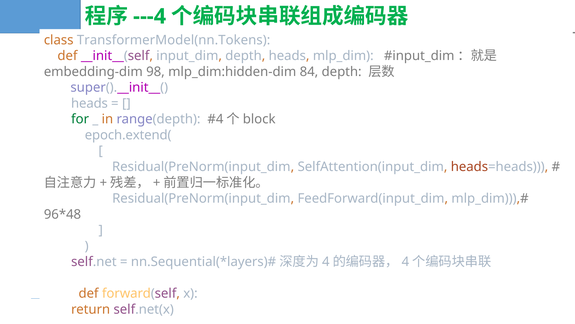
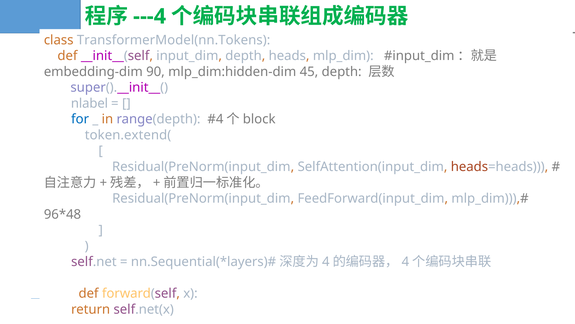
98: 98 -> 90 (155, 72)
84: 84 -> 45 (309, 72)
heads: heads -> nlabel (89, 103)
for colour: green -> blue (80, 119)
epoch.extend(: epoch.extend( -> token.extend( (128, 135)
